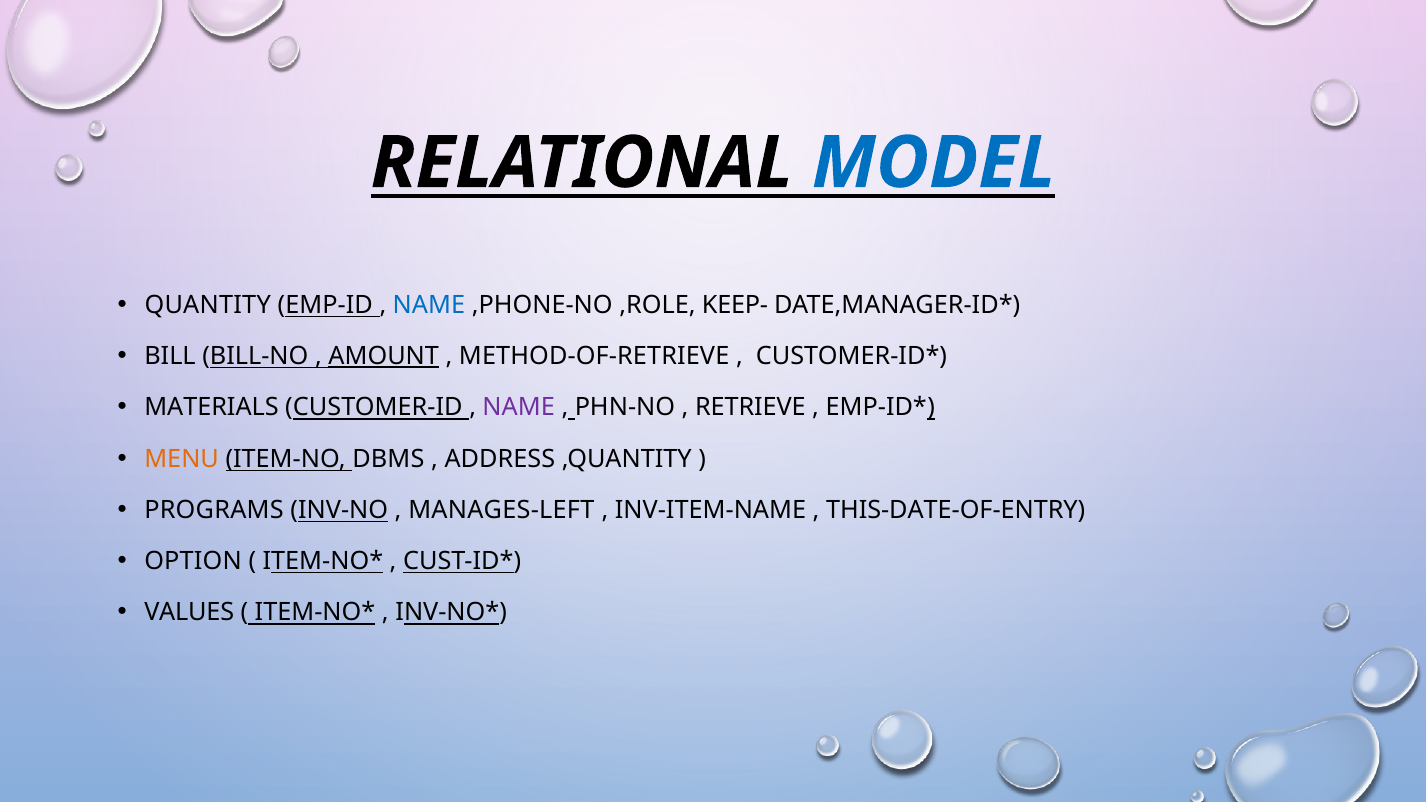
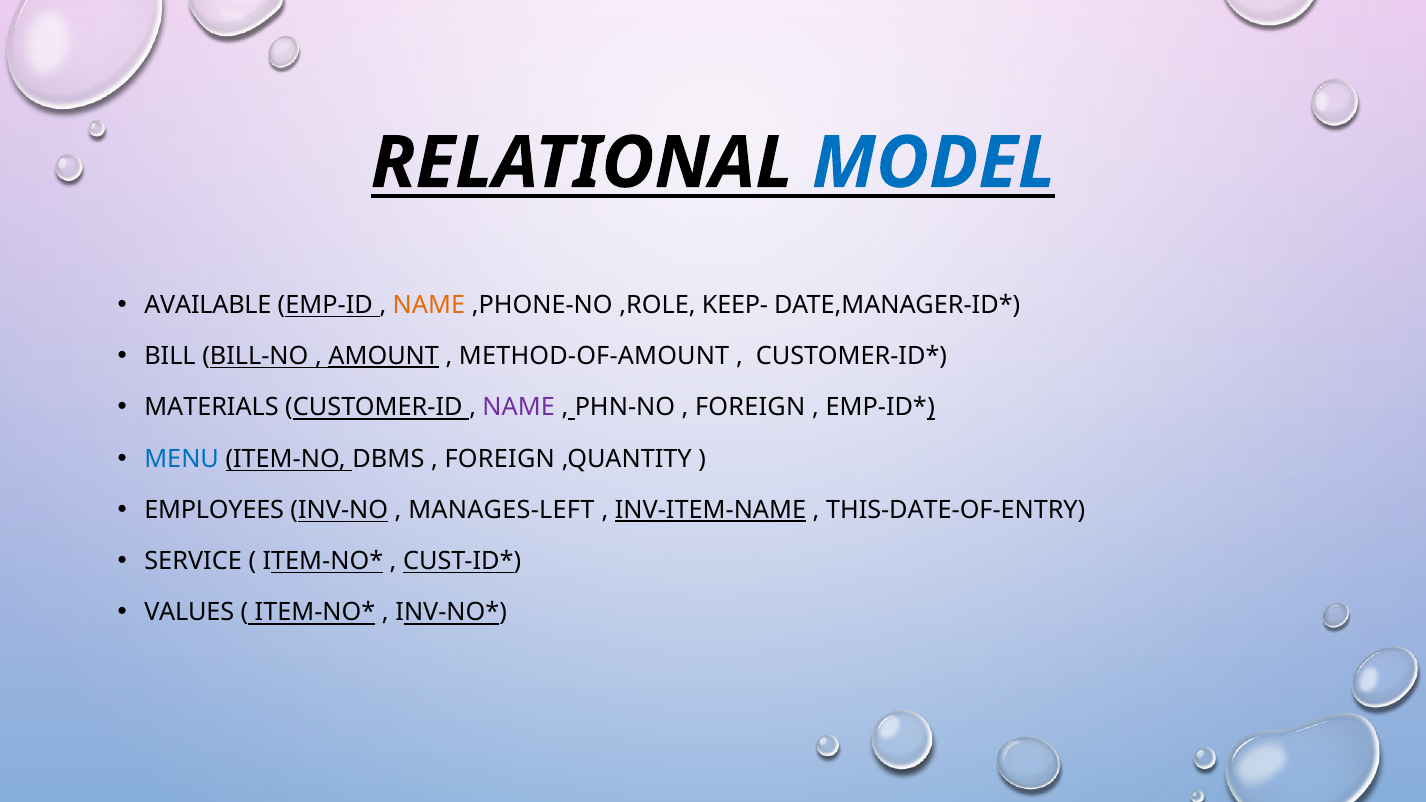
QUANTITY: QUANTITY -> AVAILABLE (208, 305)
NAME colour: blue -> orange (429, 305)
METHOD-OF-RETRIEVE: METHOD-OF-RETRIEVE -> METHOD-OF-AMOUNT (594, 356)
RETRIEVE: RETRIEVE -> FOREIGN (750, 408)
MENU colour: orange -> blue (182, 459)
ADDRESS: ADDRESS -> FOREIGN (500, 459)
PROGRAMS: PROGRAMS -> EMPLOYEES (214, 510)
INV-ITEM-NAME underline: none -> present (710, 510)
OPTION: OPTION -> SERVICE (193, 561)
